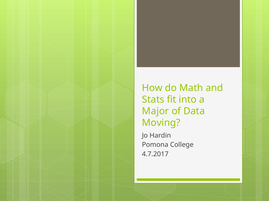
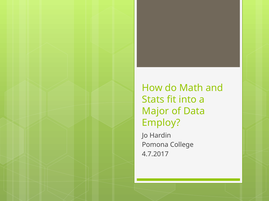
Moving: Moving -> Employ (161, 123)
